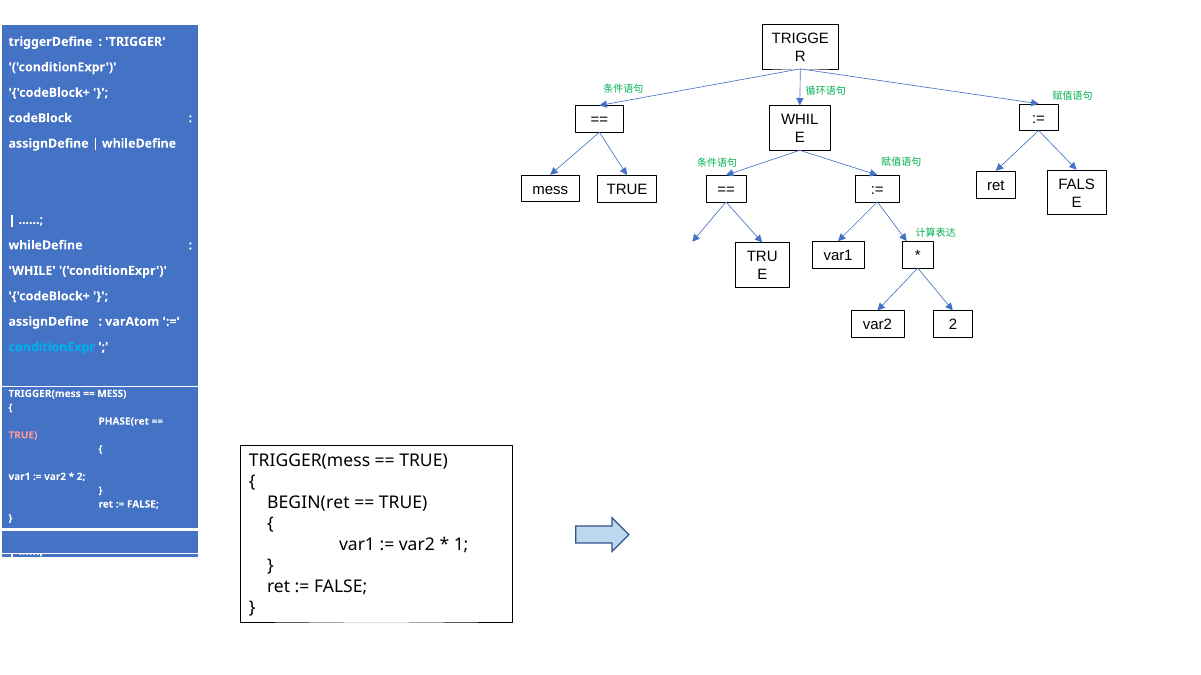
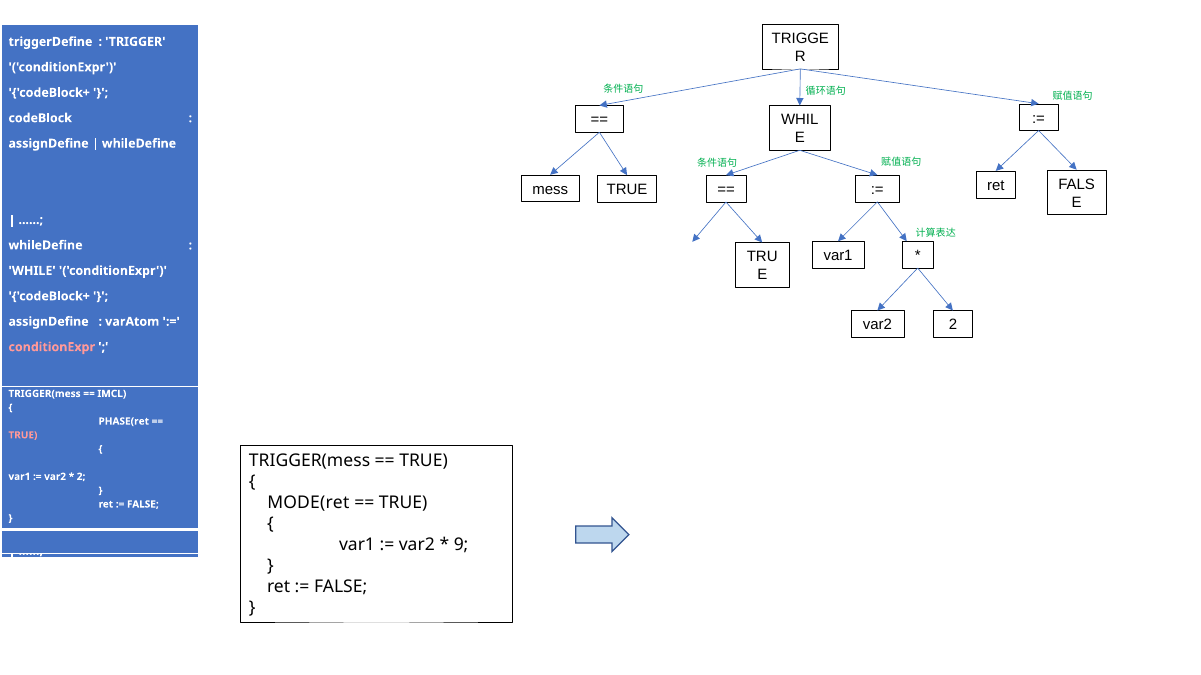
conditionExpr colour: light blue -> pink (52, 347)
MESS: MESS -> IMCL (112, 394)
BEGIN(ret: BEGIN(ret -> MODE(ret (308, 504)
1: 1 -> 9 (461, 546)
